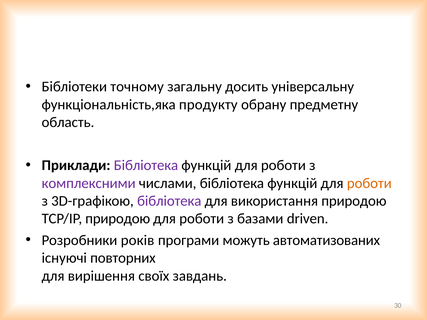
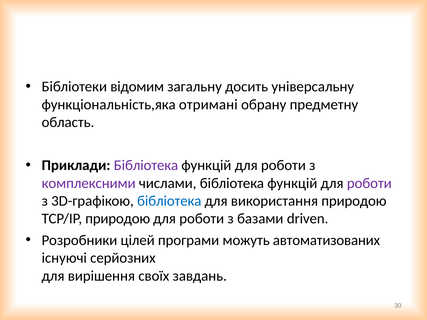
точному: точному -> відомим (137, 87)
продукту: продукту -> отримані (208, 105)
роботи colour: orange -> purple (369, 183)
бібліотека colour: purple -> blue (169, 201)
років: років -> цілей (138, 240)
повторних: повторних -> серйозних (123, 258)
